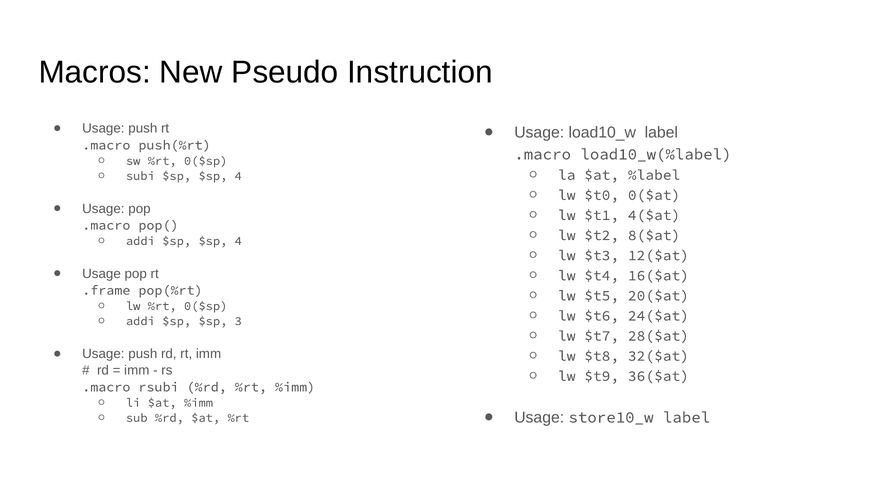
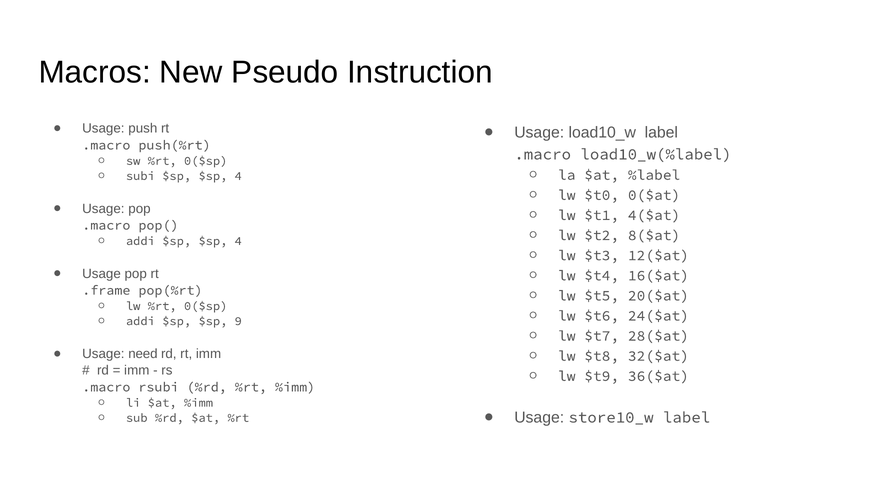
3: 3 -> 9 (238, 321)
push: push -> need (143, 354)
